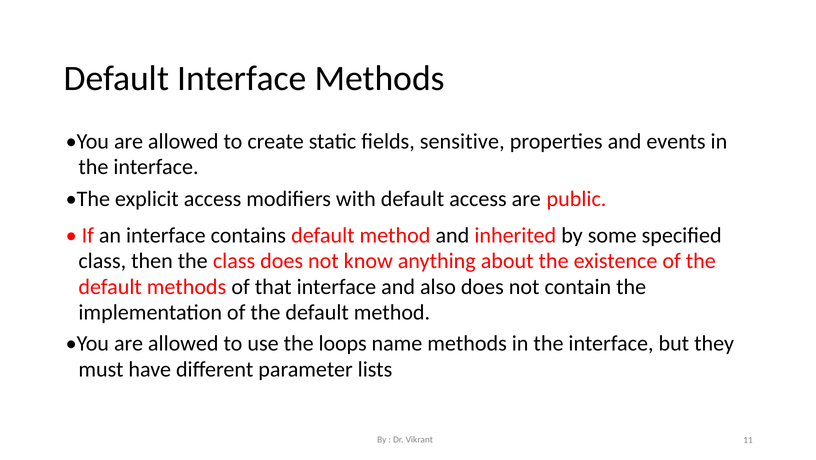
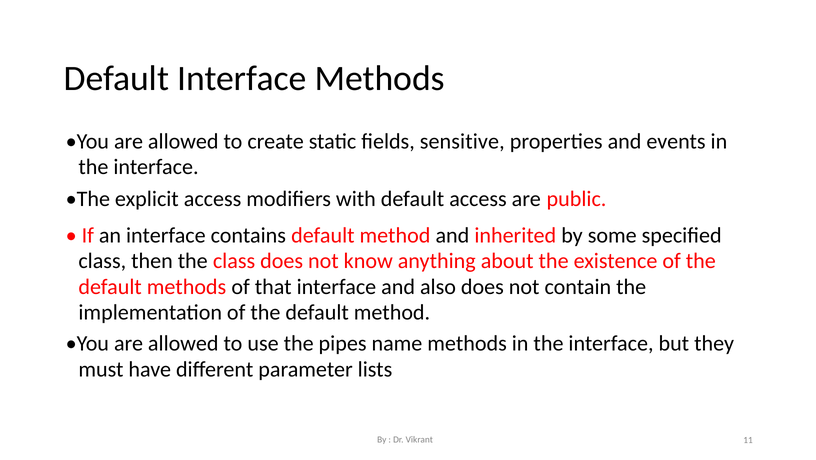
loops: loops -> pipes (343, 343)
